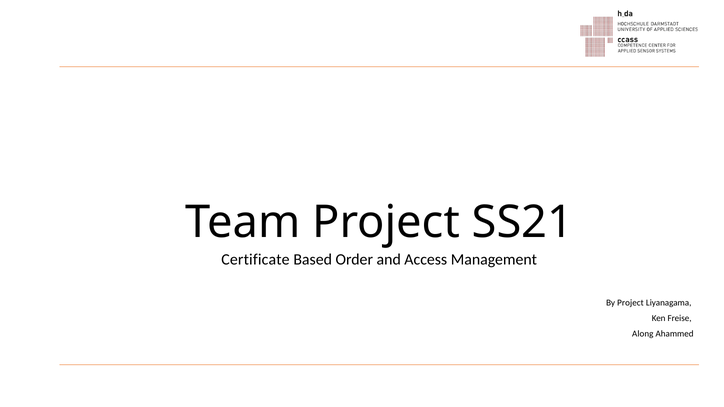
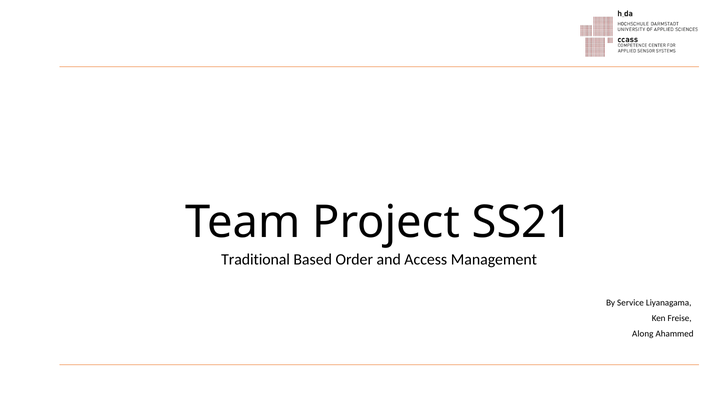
Certificate: Certificate -> Traditional (256, 260)
By Project: Project -> Service (630, 303)
